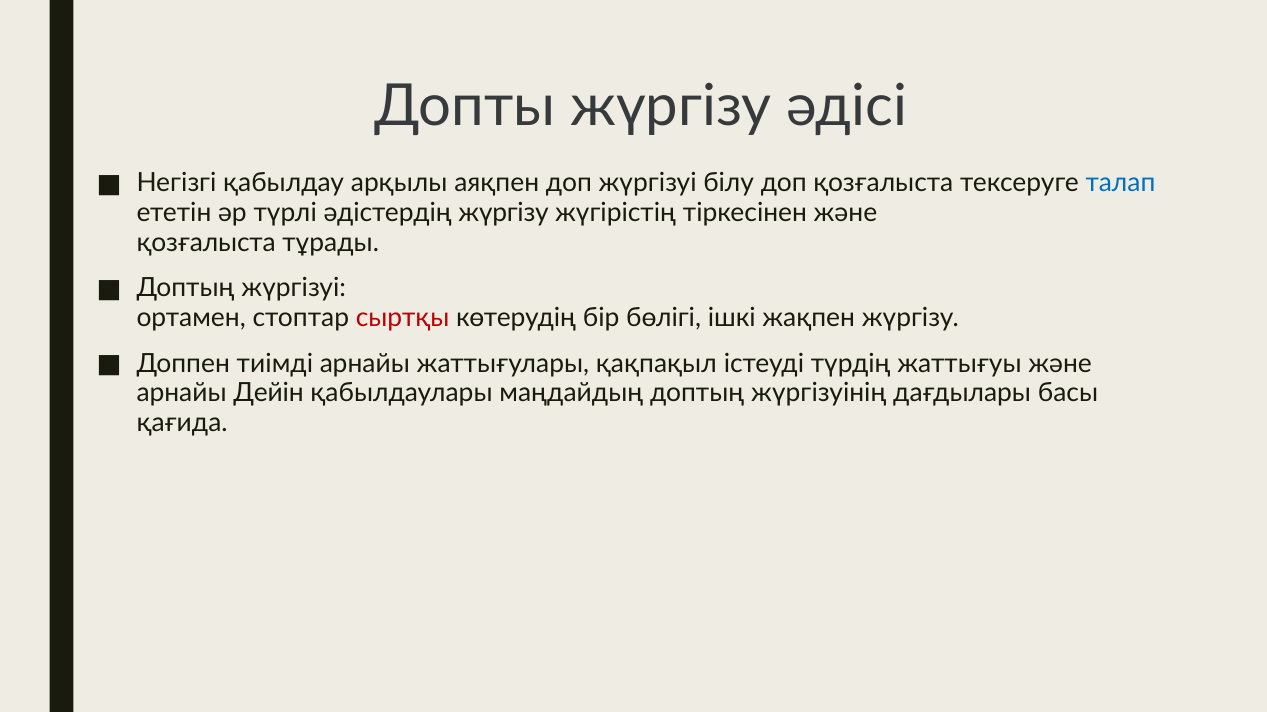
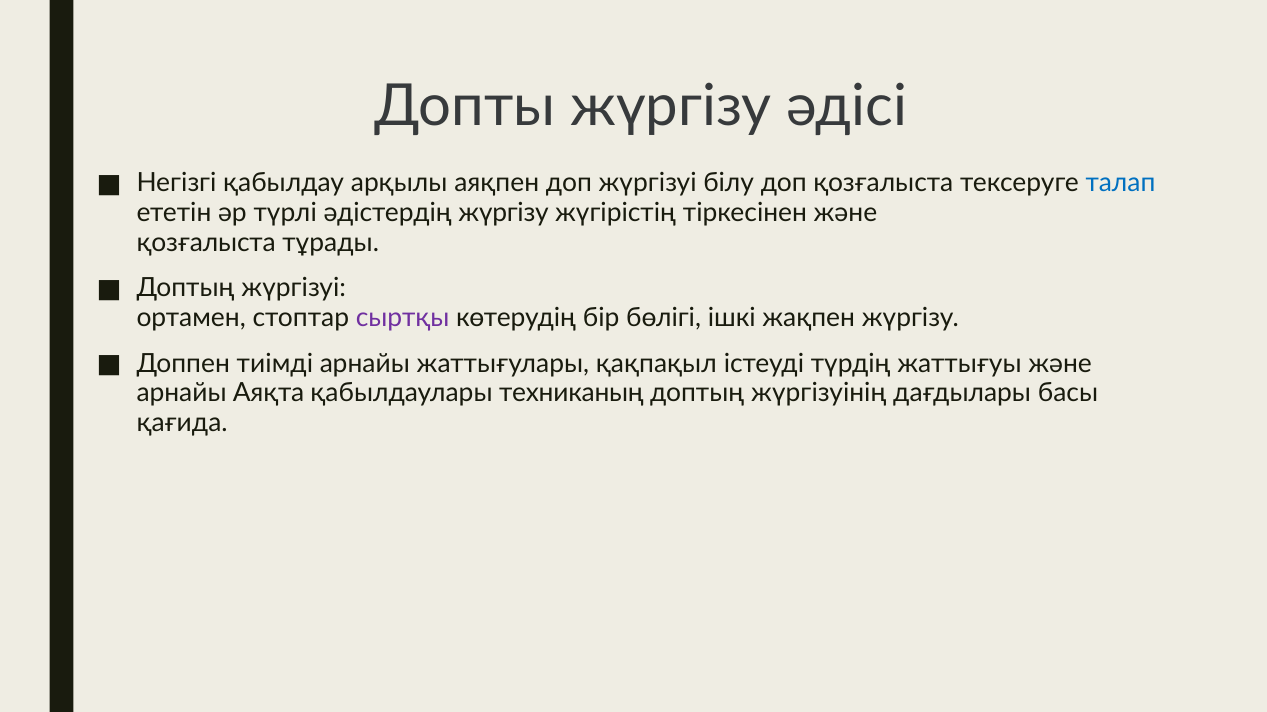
сыртқы colour: red -> purple (403, 318)
Дейін: Дейін -> Аяқта (269, 394)
маңдайдың: маңдайдың -> техниканың (571, 394)
